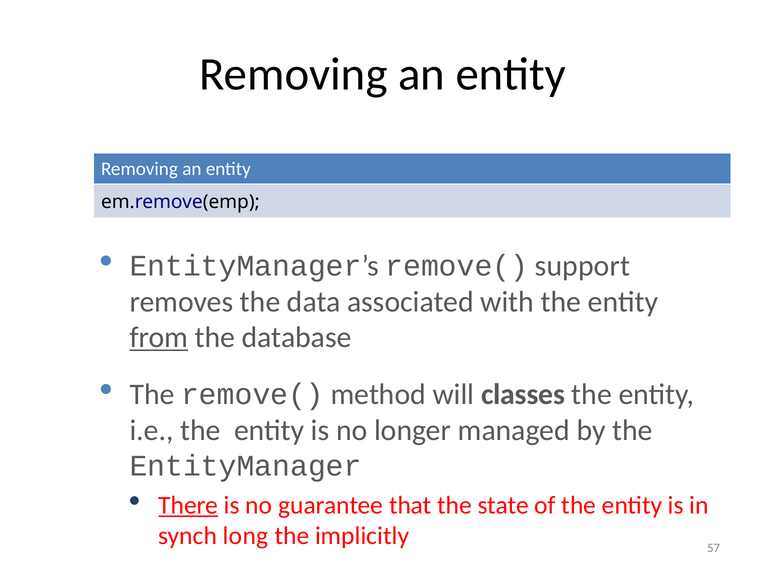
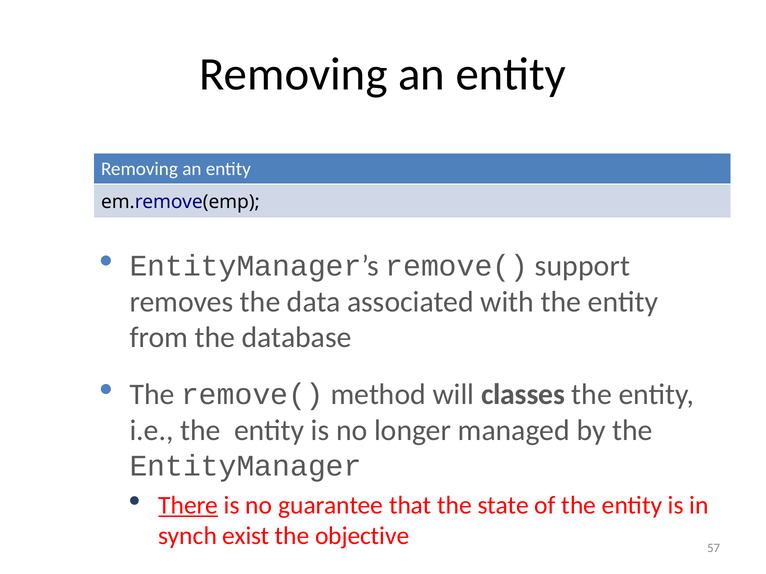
from underline: present -> none (159, 338)
long: long -> exist (246, 536)
implicitly: implicitly -> objective (362, 536)
